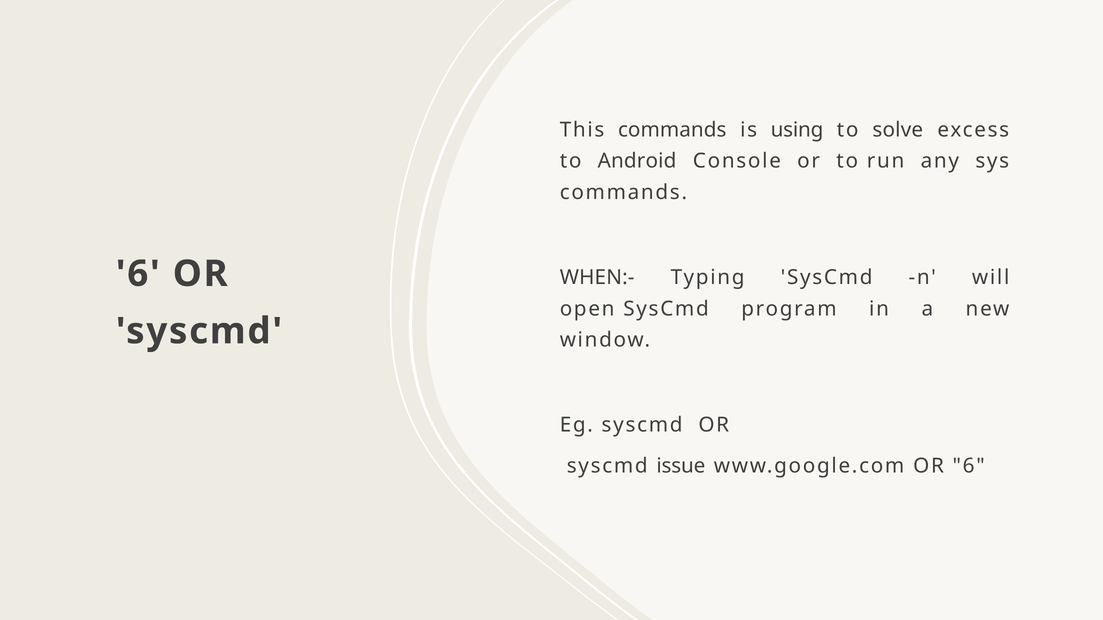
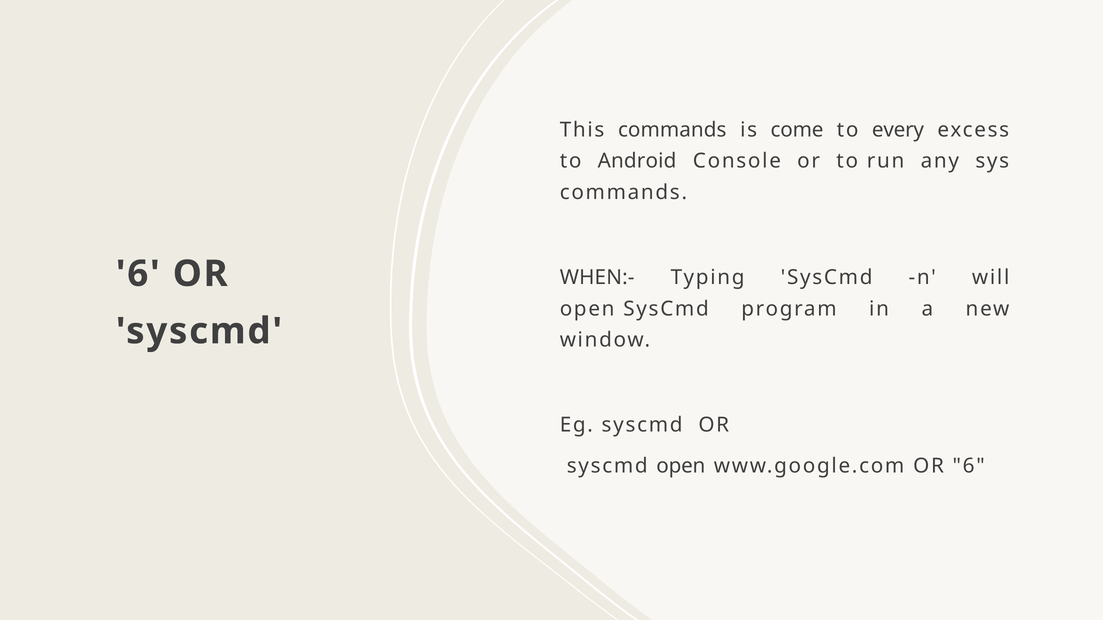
using: using -> come (797, 130)
solve: solve -> every (898, 130)
syscmd issue: issue -> open (681, 466)
